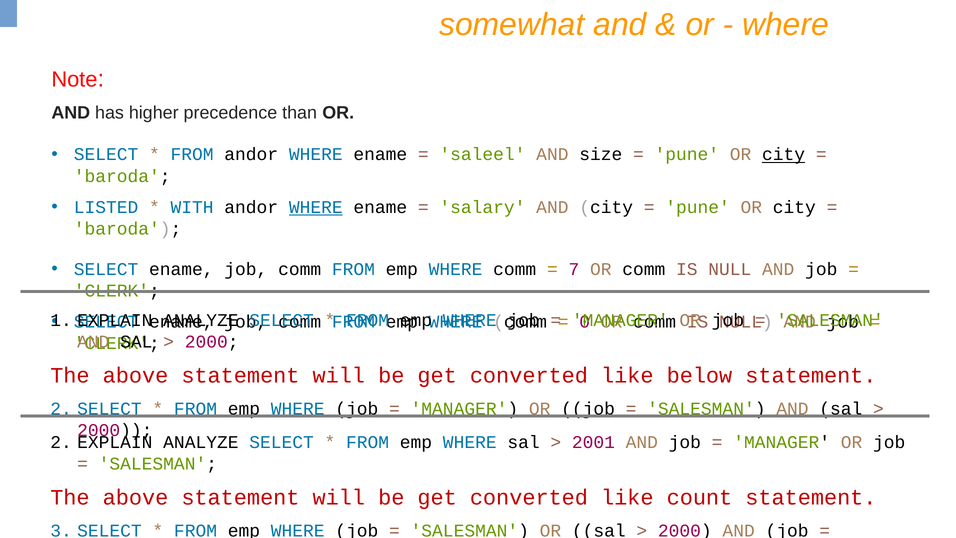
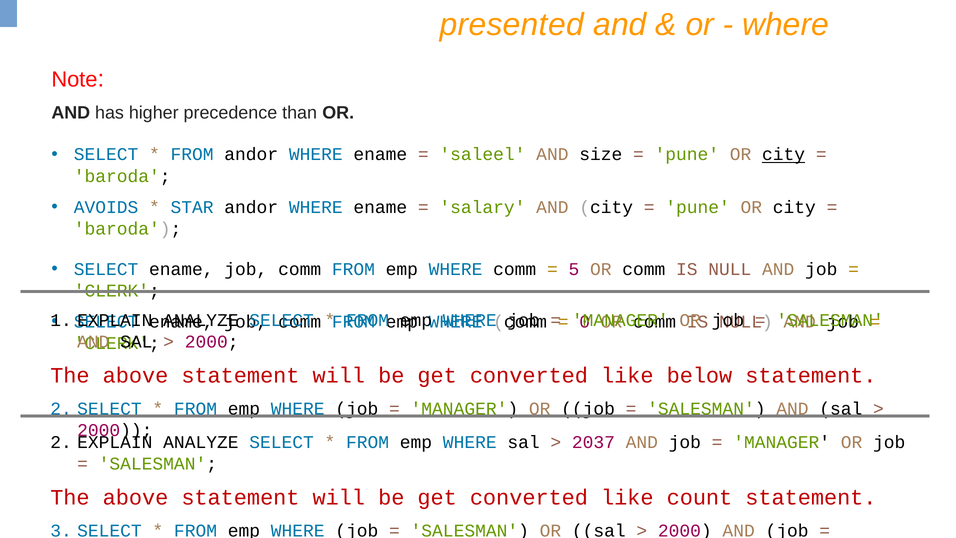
somewhat: somewhat -> presented (512, 25)
LISTED: LISTED -> AVOIDS (106, 207)
WITH: WITH -> STAR (192, 207)
WHERE underline: present -> none (316, 207)
7: 7 -> 5 (574, 269)
2001: 2001 -> 2037 (593, 442)
